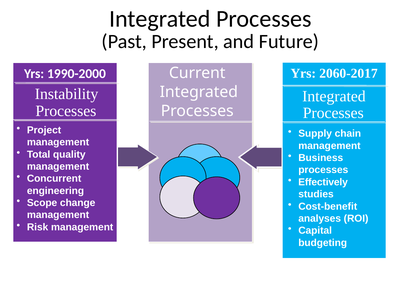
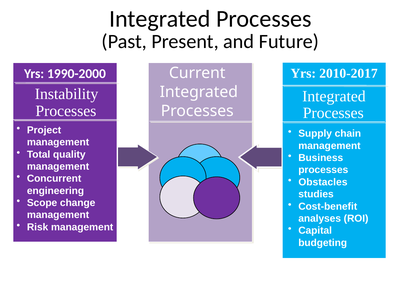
2060-2017: 2060-2017 -> 2010-2017 (348, 73)
Effectively: Effectively -> Obstacles (323, 182)
